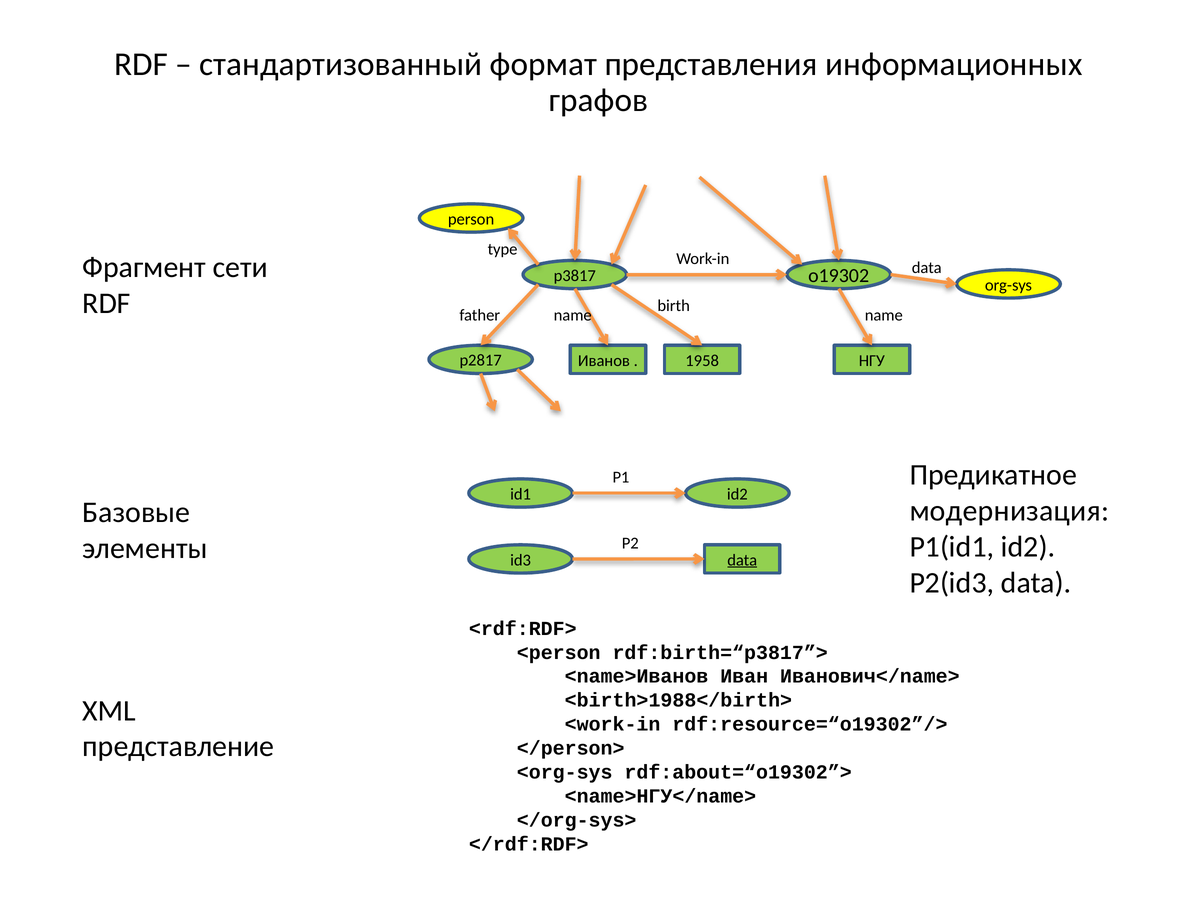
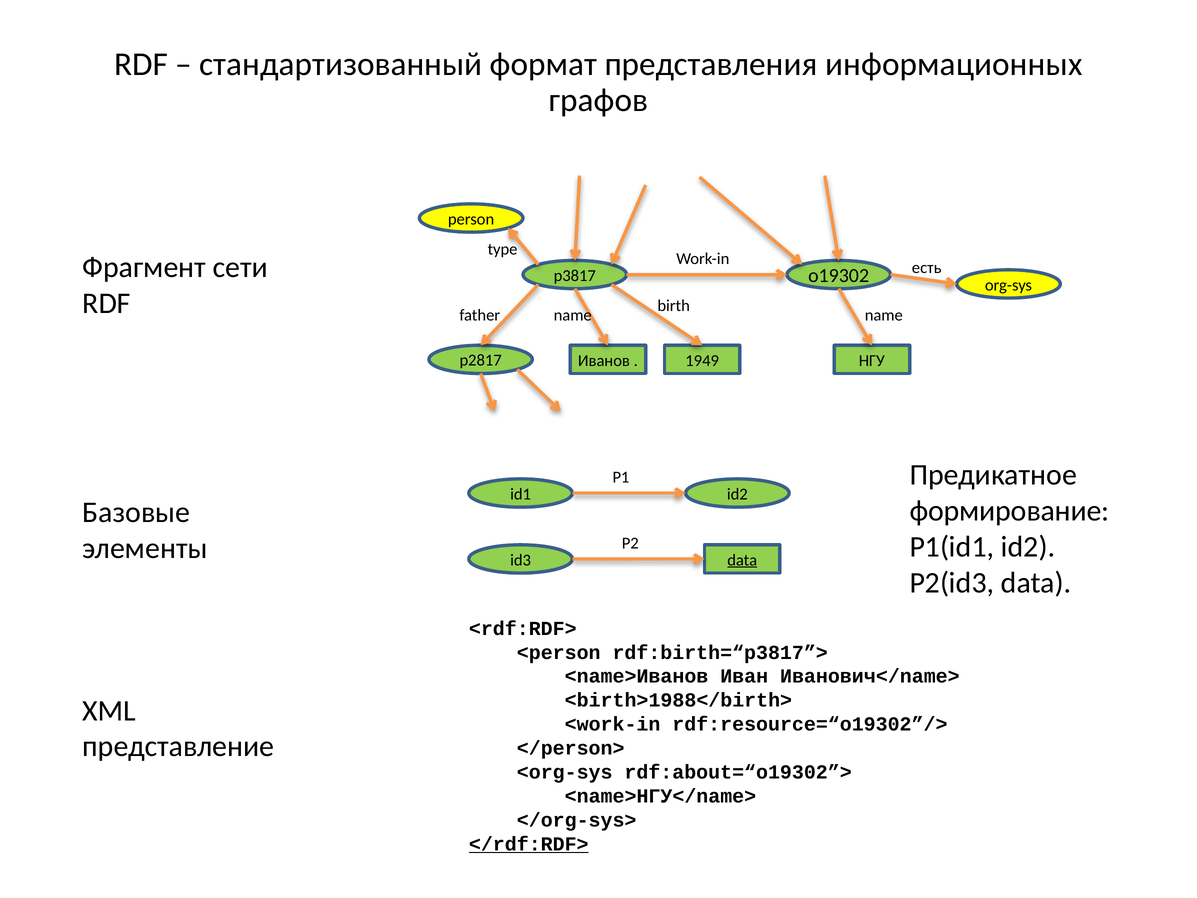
data: data -> есть (927, 268)
1958: 1958 -> 1949 (702, 360)
модернизация: модернизация -> формирование (1009, 511)
</rdf:RDF> underline: none -> present (529, 844)
